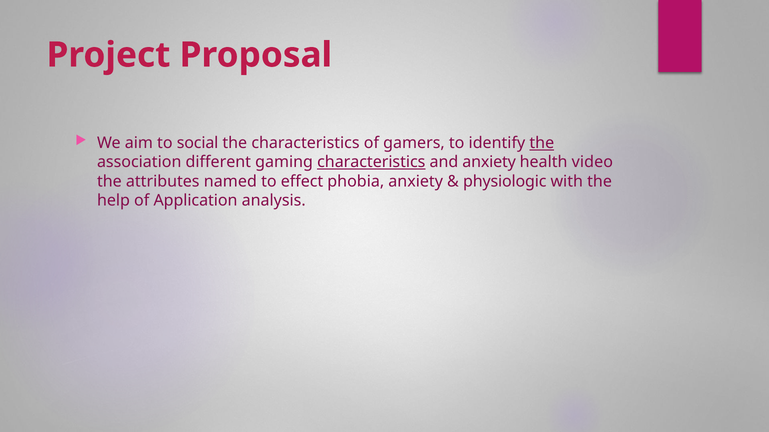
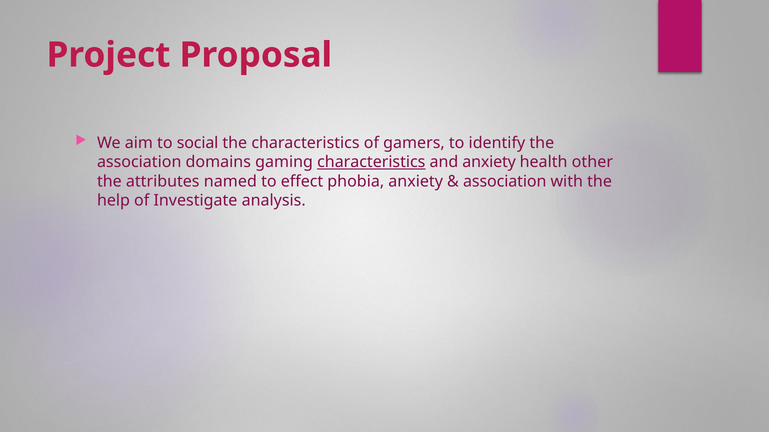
the underline: present -> none (542, 143)
different: different -> domains (218, 162)
video: video -> other (592, 162)
physiologic: physiologic -> association (505, 182)
Application: Application -> Investigate (195, 201)
